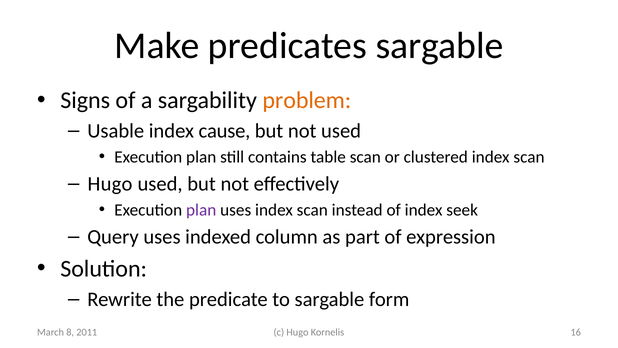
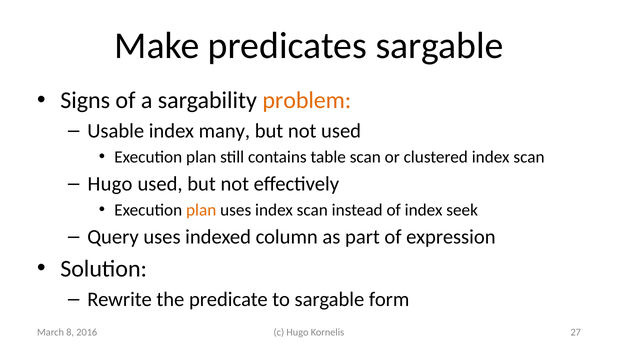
cause: cause -> many (224, 131)
plan colour: purple -> orange (201, 210)
16: 16 -> 27 (576, 332)
2011: 2011 -> 2016 (87, 332)
